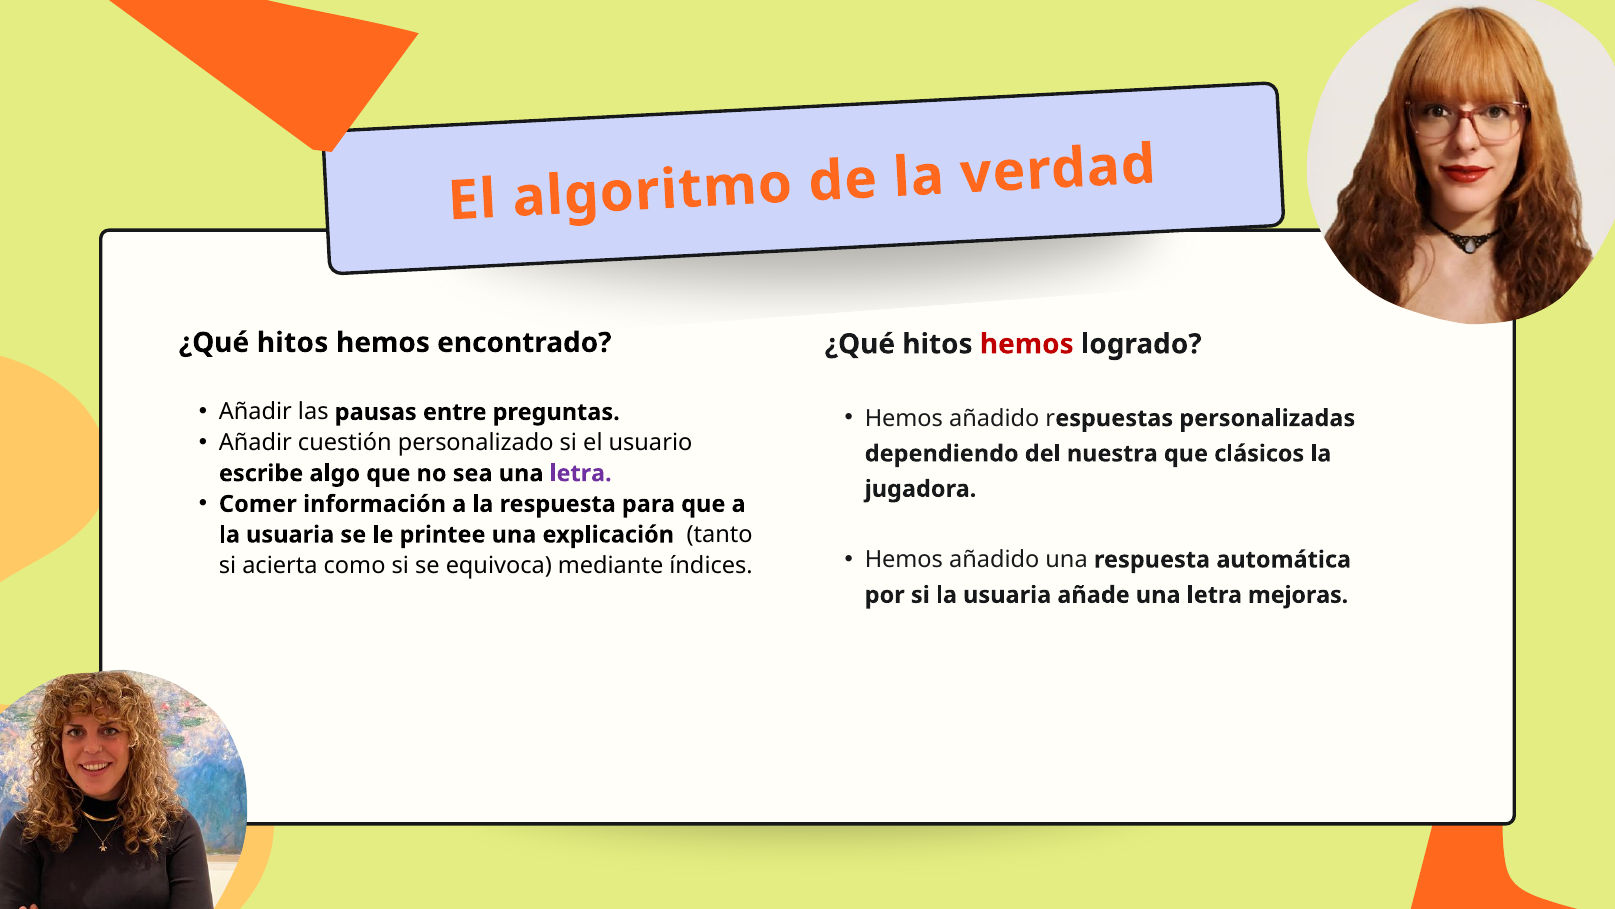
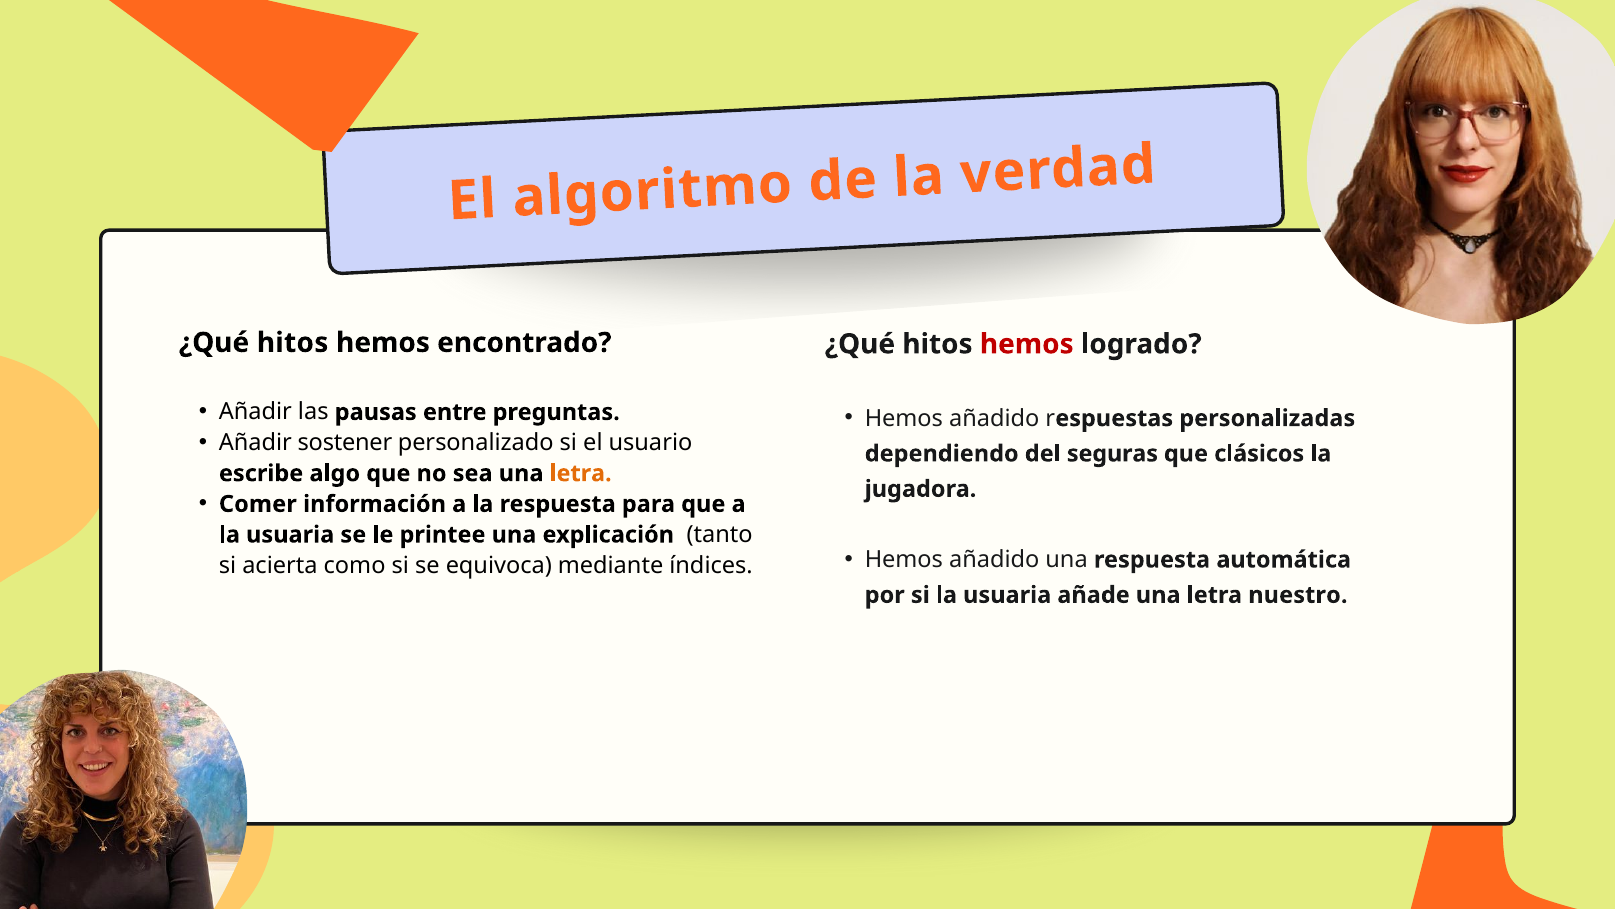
cuestión: cuestión -> sostener (345, 443)
nuestra: nuestra -> seguras (1112, 453)
letra colour: purple -> orange (581, 473)
mejoras: mejoras -> nuestro (1298, 595)
